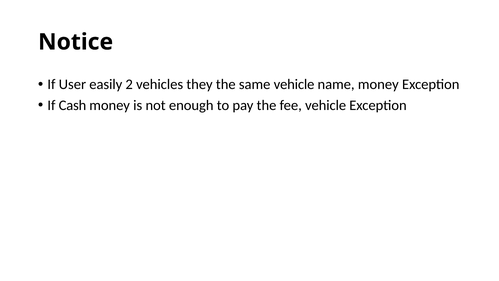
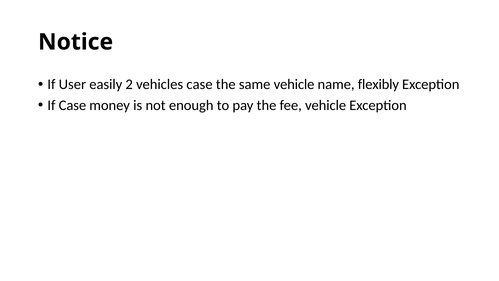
vehicles they: they -> case (199, 84)
name money: money -> flexibly (378, 84)
If Cash: Cash -> Case (72, 105)
